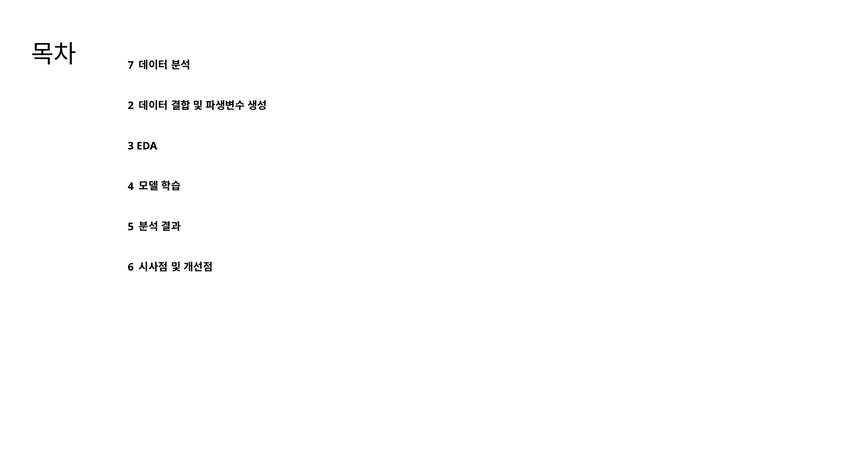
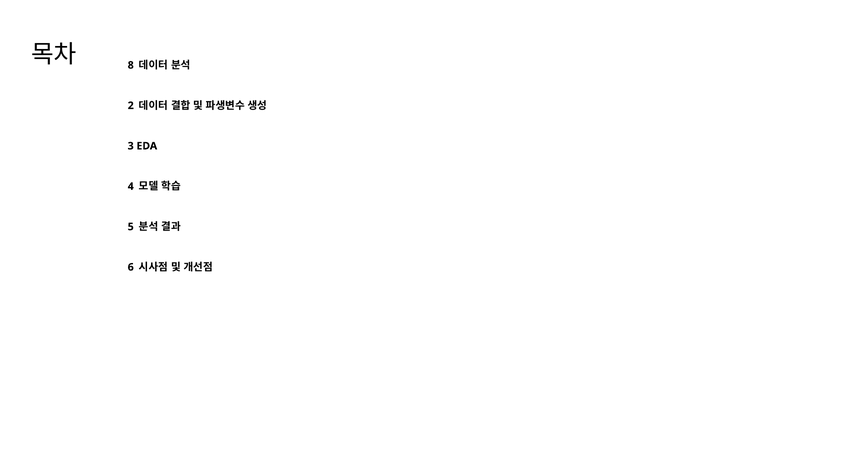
7: 7 -> 8 (131, 65)
